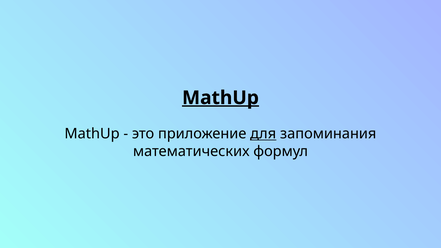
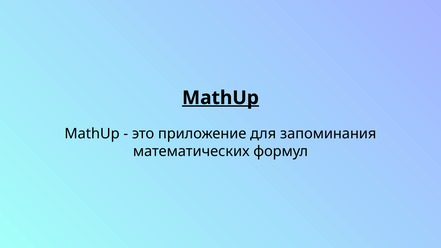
для underline: present -> none (263, 134)
